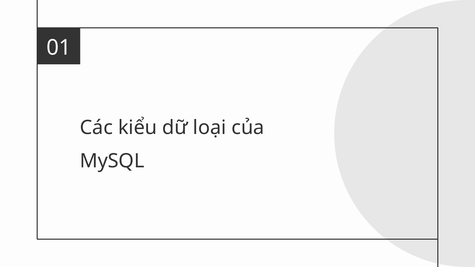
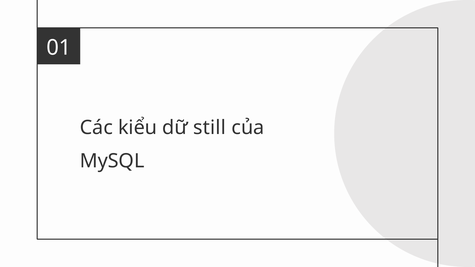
loại: loại -> still (210, 128)
